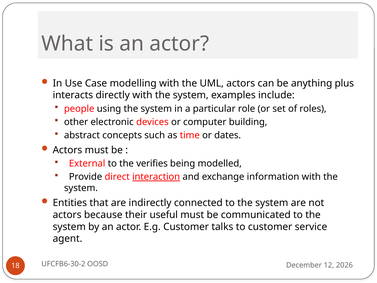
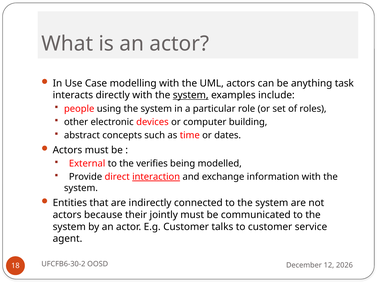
plus: plus -> task (344, 83)
system underline: none -> present (191, 95)
useful: useful -> jointly (164, 215)
